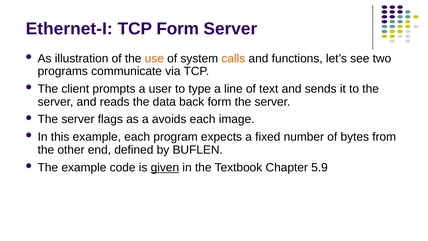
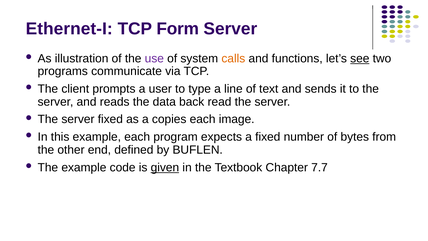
use colour: orange -> purple (154, 58)
see underline: none -> present (360, 58)
back form: form -> read (219, 102)
server flags: flags -> fixed (110, 119)
avoids: avoids -> copies (169, 119)
5.9: 5.9 -> 7.7 (320, 167)
